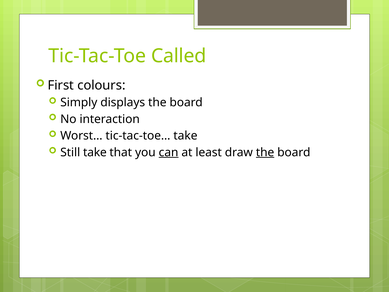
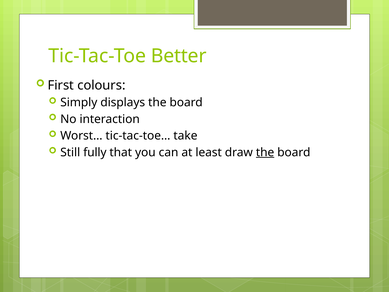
Called: Called -> Better (179, 56)
Still take: take -> fully (95, 152)
can underline: present -> none (169, 152)
